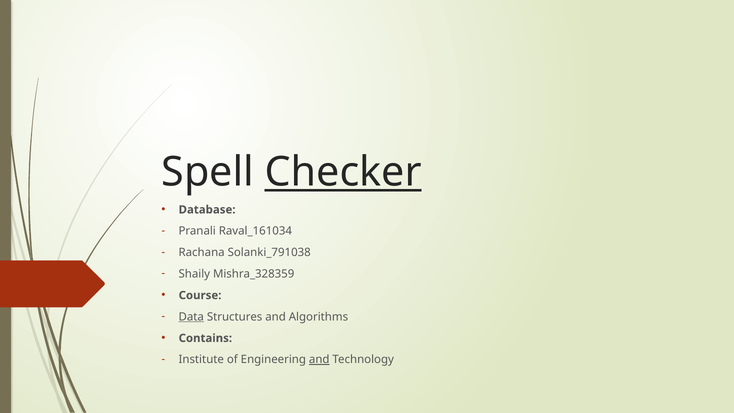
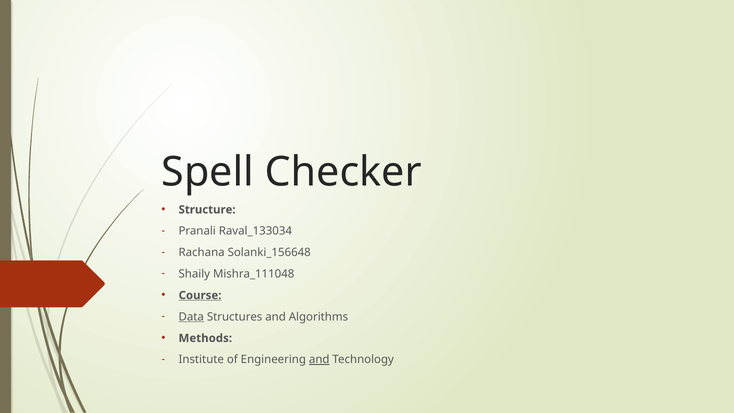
Checker underline: present -> none (343, 172)
Database: Database -> Structure (207, 210)
Raval_161034: Raval_161034 -> Raval_133034 (255, 231)
Solanki_791038: Solanki_791038 -> Solanki_156648 (269, 252)
Mishra_328359: Mishra_328359 -> Mishra_111048 (254, 274)
Course underline: none -> present (200, 295)
Contains: Contains -> Methods (205, 338)
